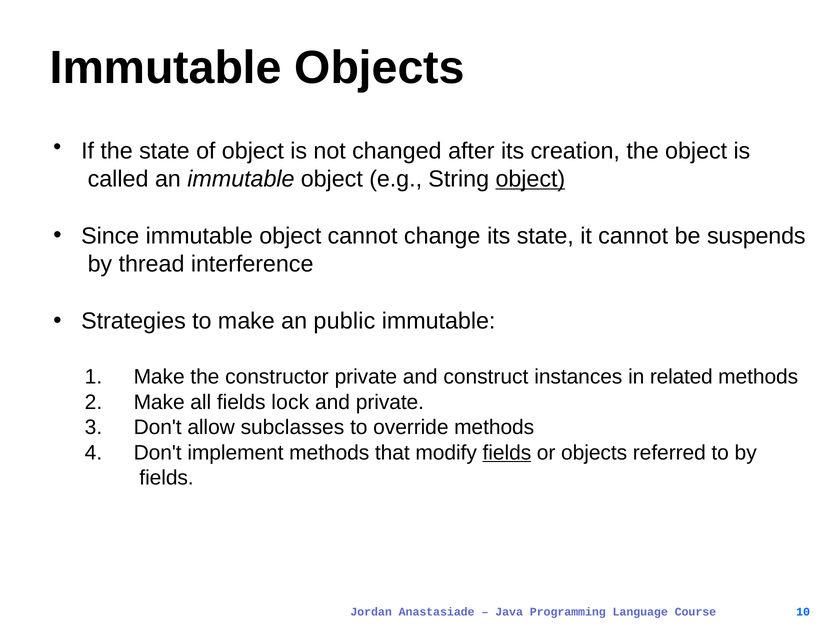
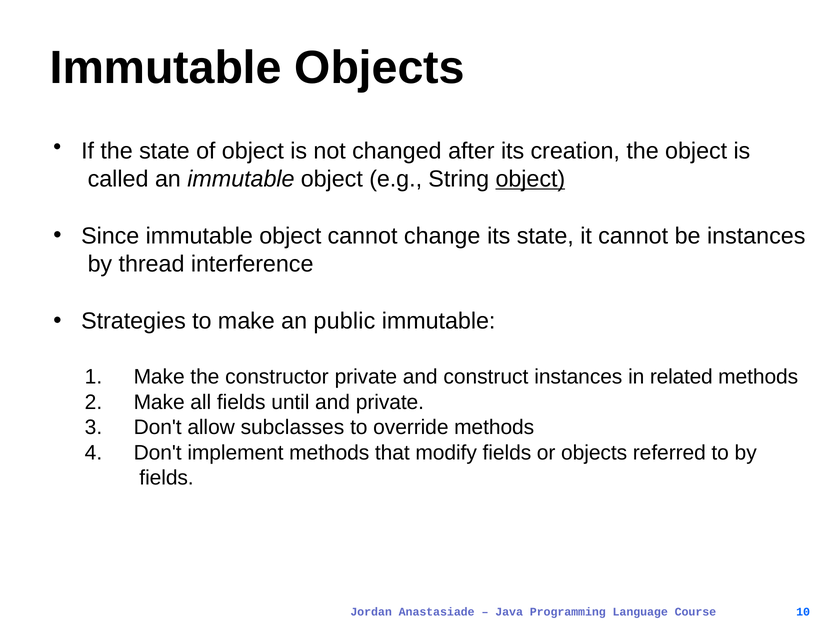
be suspends: suspends -> instances (756, 236)
lock: lock -> until (290, 402)
fields underline: present -> none (507, 453)
